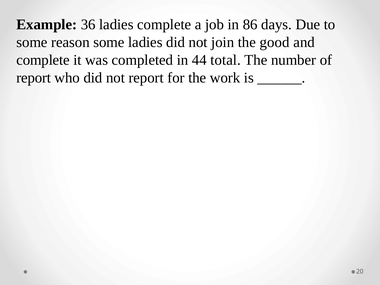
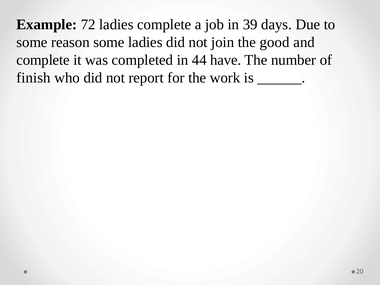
36: 36 -> 72 (88, 24)
86: 86 -> 39 (250, 24)
total: total -> have (226, 60)
report: report -> finish (34, 78)
